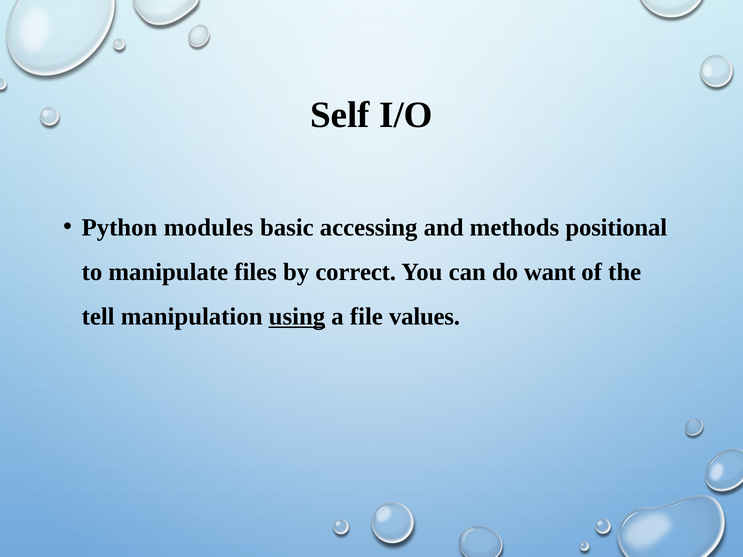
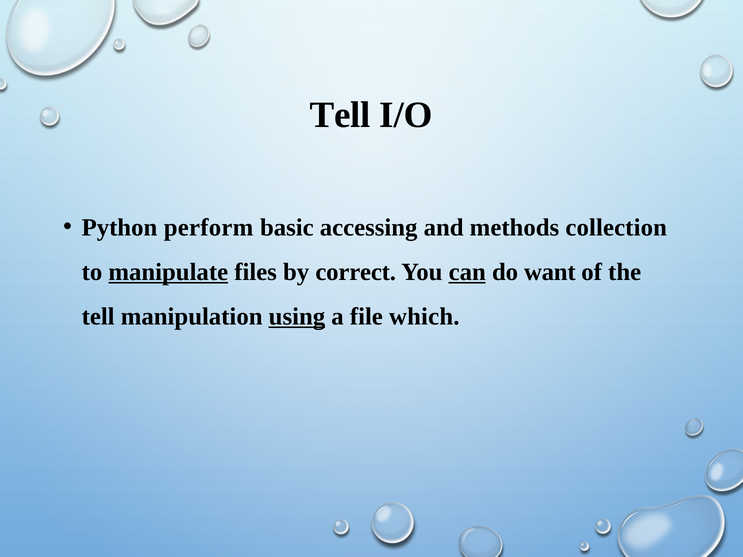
Self: Self -> Tell (340, 115)
modules: modules -> perform (209, 228)
positional: positional -> collection (616, 228)
manipulate underline: none -> present (168, 272)
can underline: none -> present (467, 272)
values: values -> which (424, 317)
